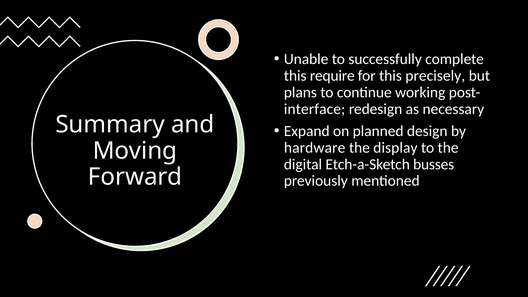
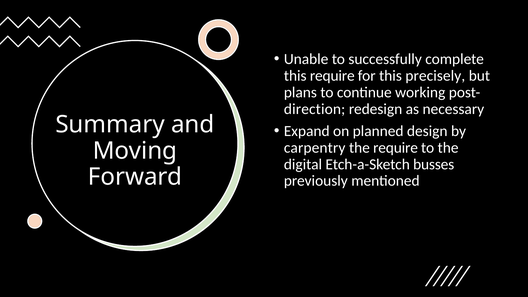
interface: interface -> direction (315, 109)
hardware: hardware -> carpentry (315, 148)
the display: display -> require (396, 148)
